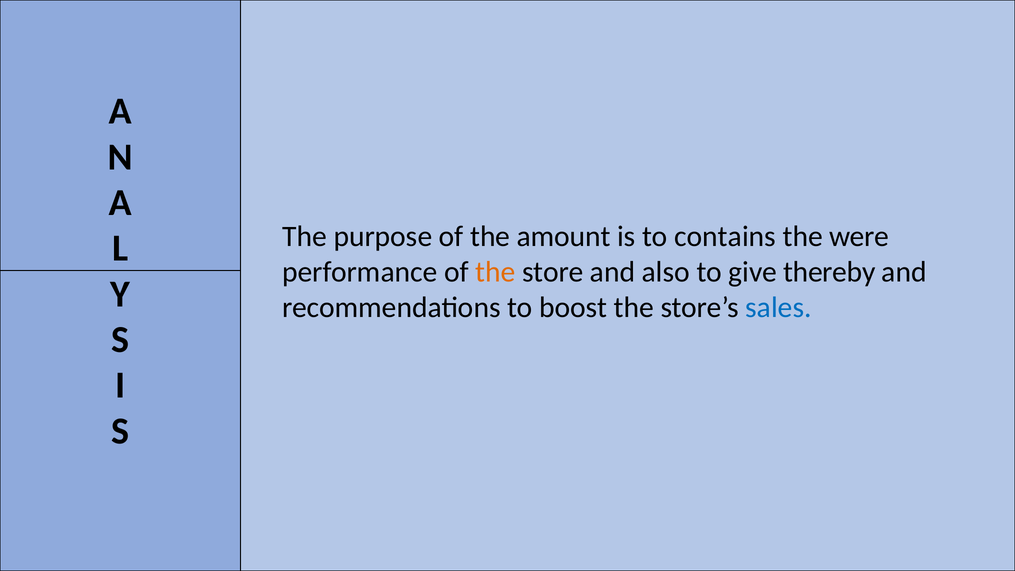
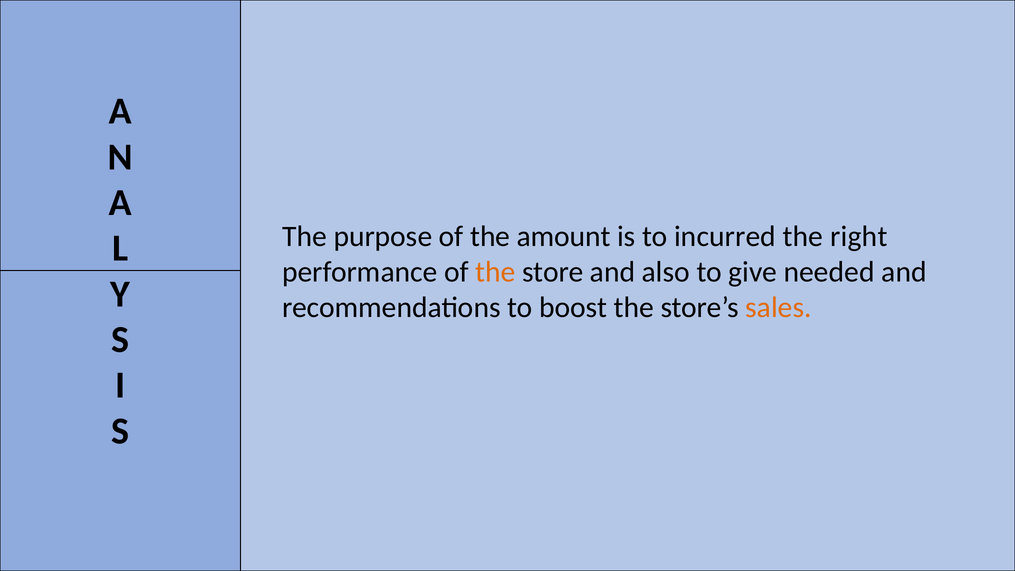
contains: contains -> incurred (725, 236)
were: were -> right (859, 236)
thereby: thereby -> needed (829, 272)
sales colour: blue -> orange (778, 307)
